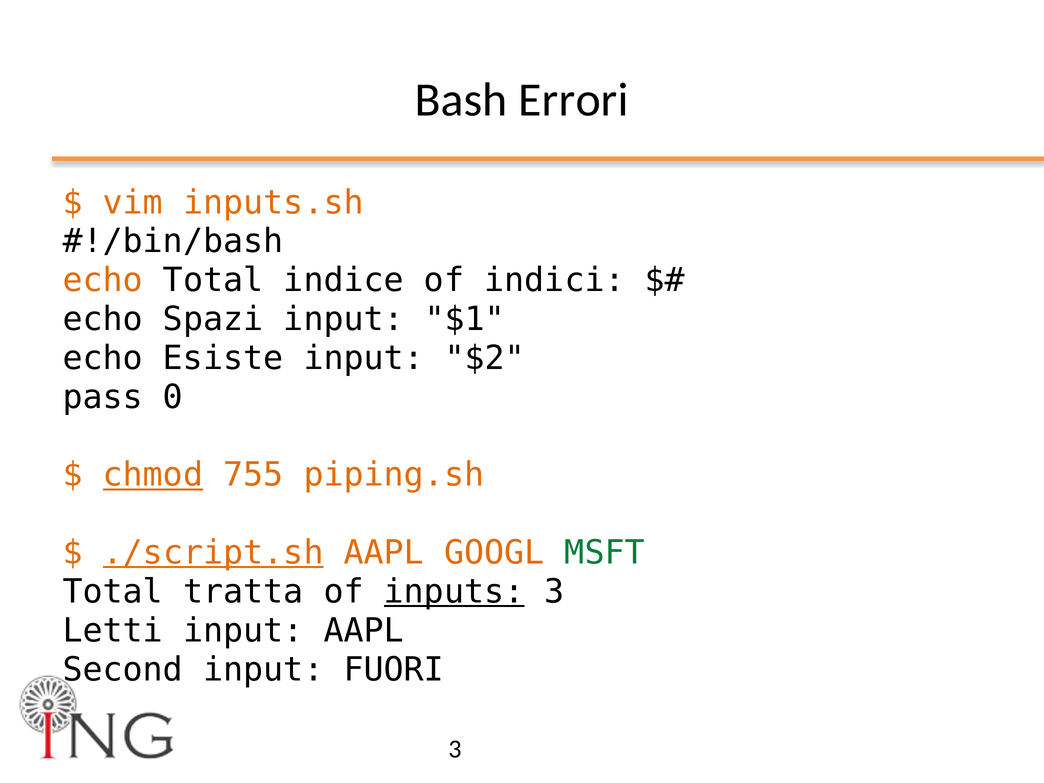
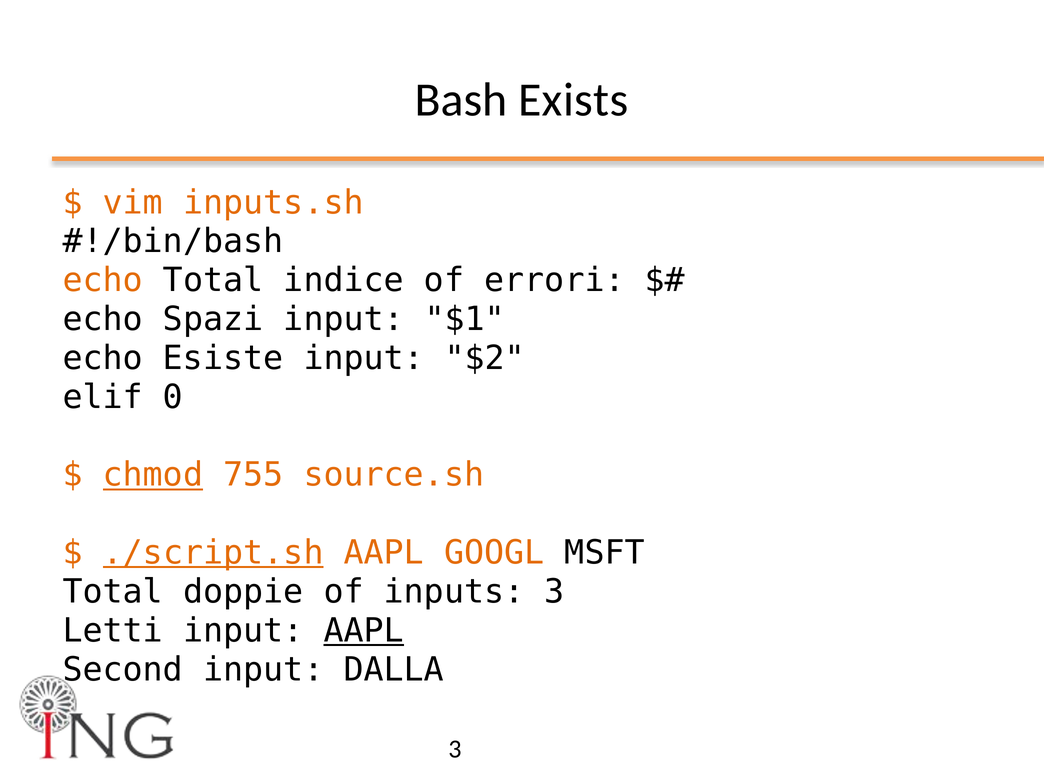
Errori: Errori -> Exists (573, 100)
indici: indici -> errori (555, 280)
pass: pass -> elif (103, 397)
piping.sh: piping.sh -> source.sh (394, 475)
MSFT colour: green -> black (605, 553)
tratta: tratta -> doppie (243, 592)
inputs underline: present -> none (454, 592)
AAPL underline: none -> present (364, 631)
FUORI: FUORI -> DALLA (394, 670)
